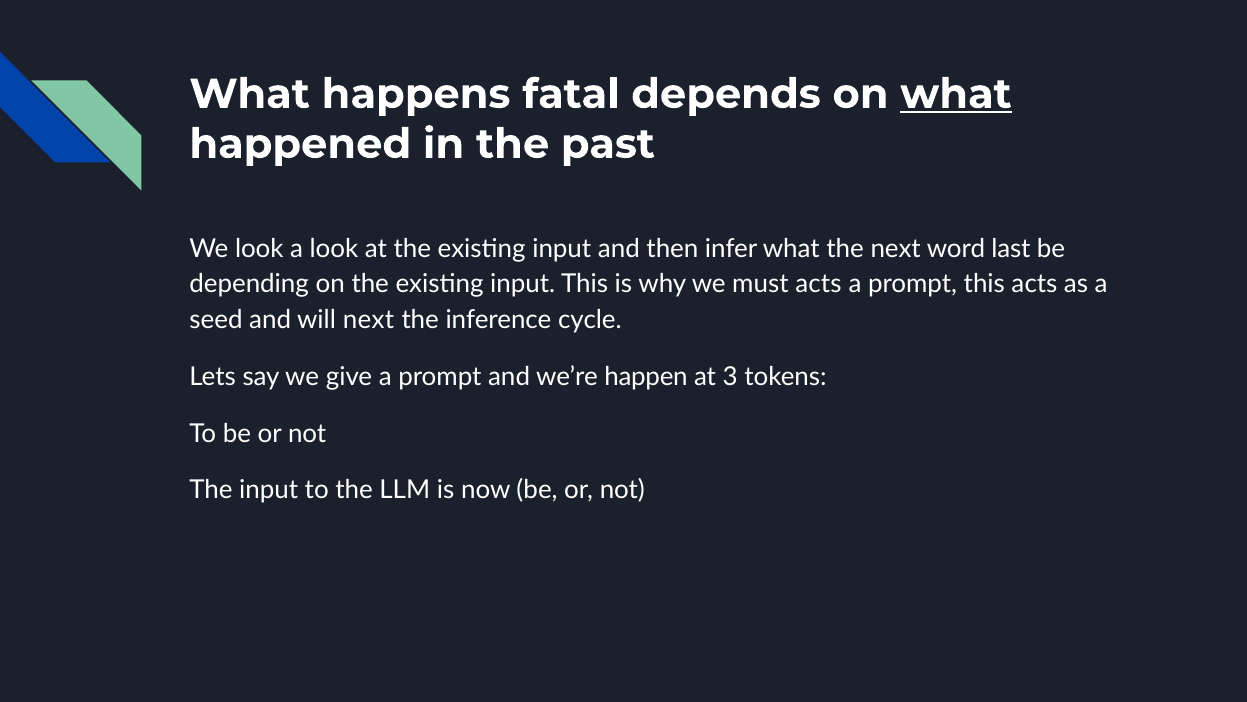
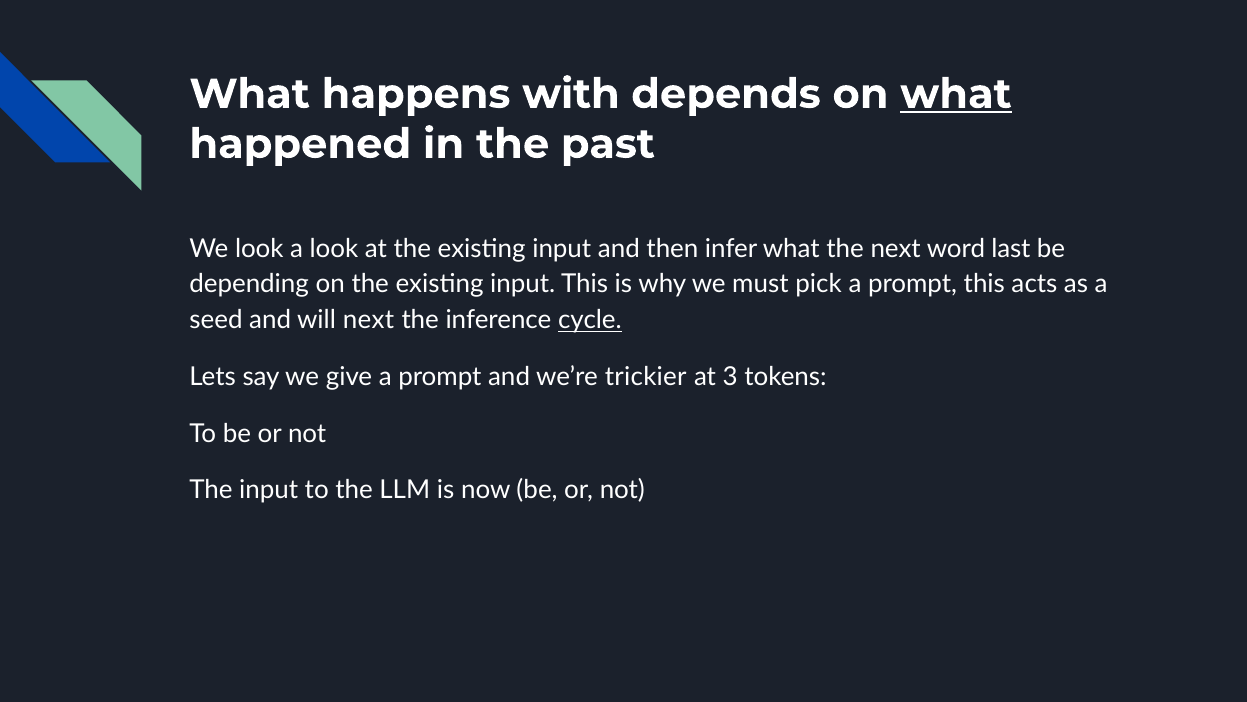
fatal: fatal -> with (571, 94)
must acts: acts -> pick (819, 284)
cycle underline: none -> present (590, 320)
happen: happen -> trickier (646, 377)
